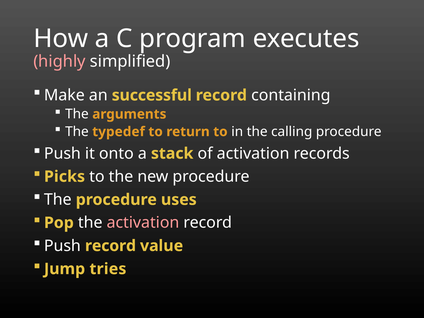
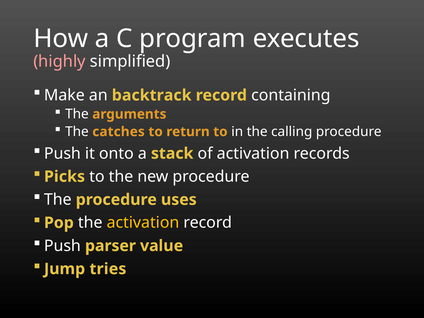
successful: successful -> backtrack (152, 95)
typedef: typedef -> catches (119, 132)
activation colour: pink -> yellow (143, 223)
Push record: record -> parser (110, 246)
